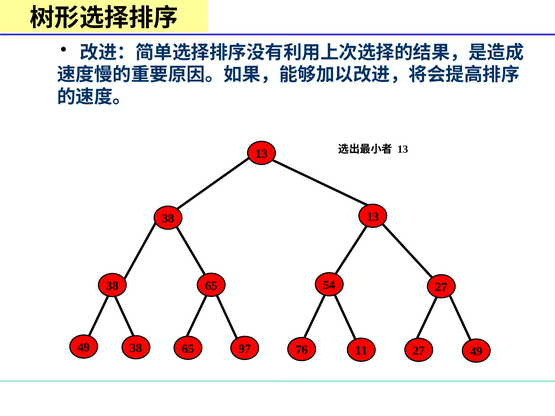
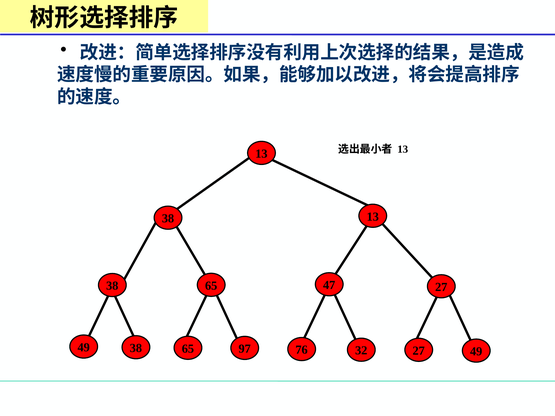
54: 54 -> 47 (329, 285)
11: 11 -> 32 (361, 351)
